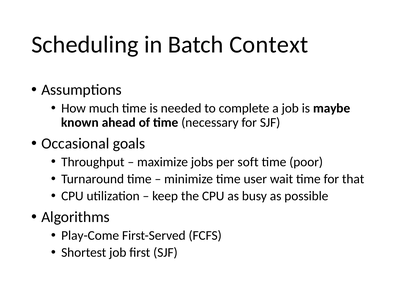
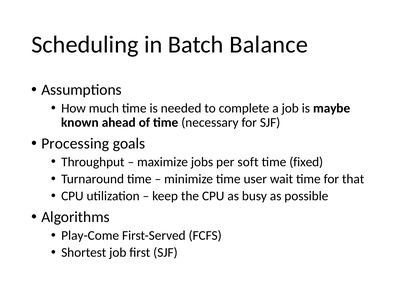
Context: Context -> Balance (269, 45)
Occasional: Occasional -> Processing (75, 143)
poor: poor -> fixed (306, 162)
